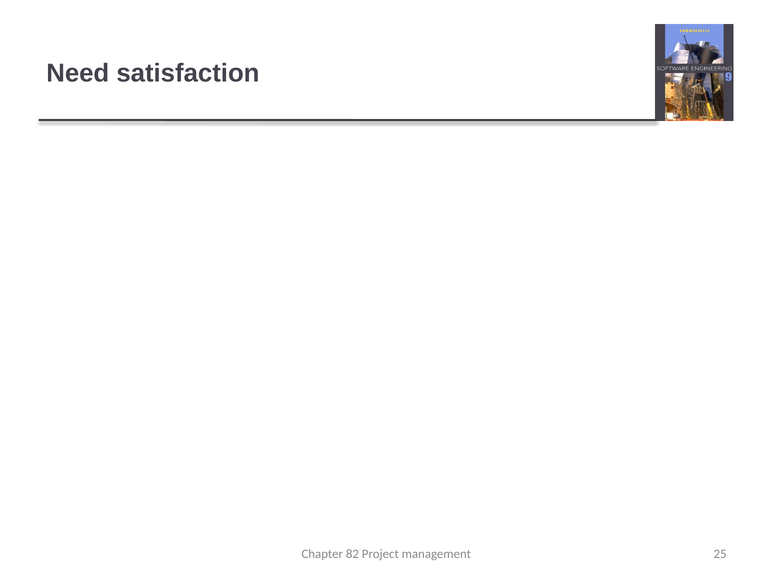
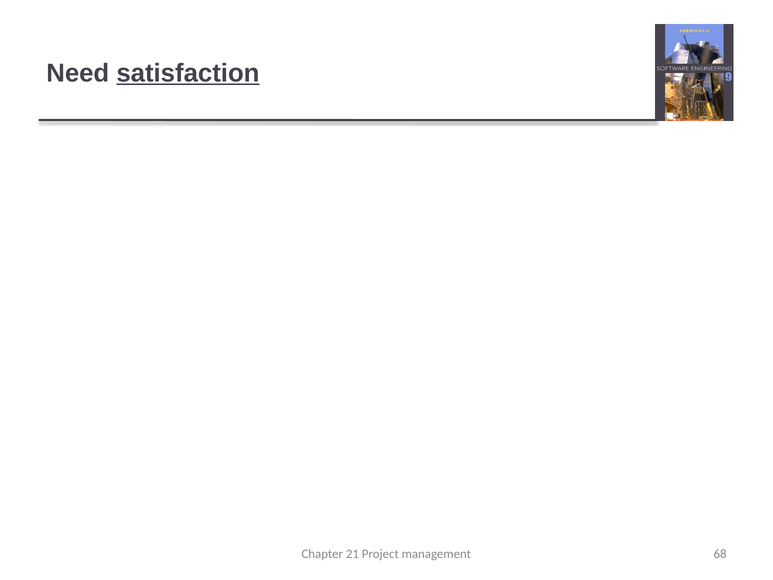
satisfaction underline: none -> present (188, 73)
82: 82 -> 21 (352, 554)
25: 25 -> 68 (720, 554)
